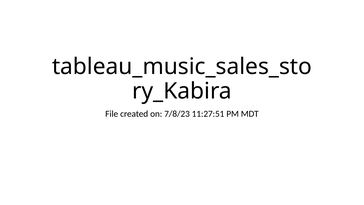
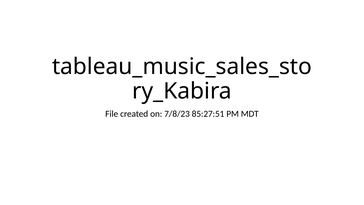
11:27:51: 11:27:51 -> 85:27:51 (208, 114)
